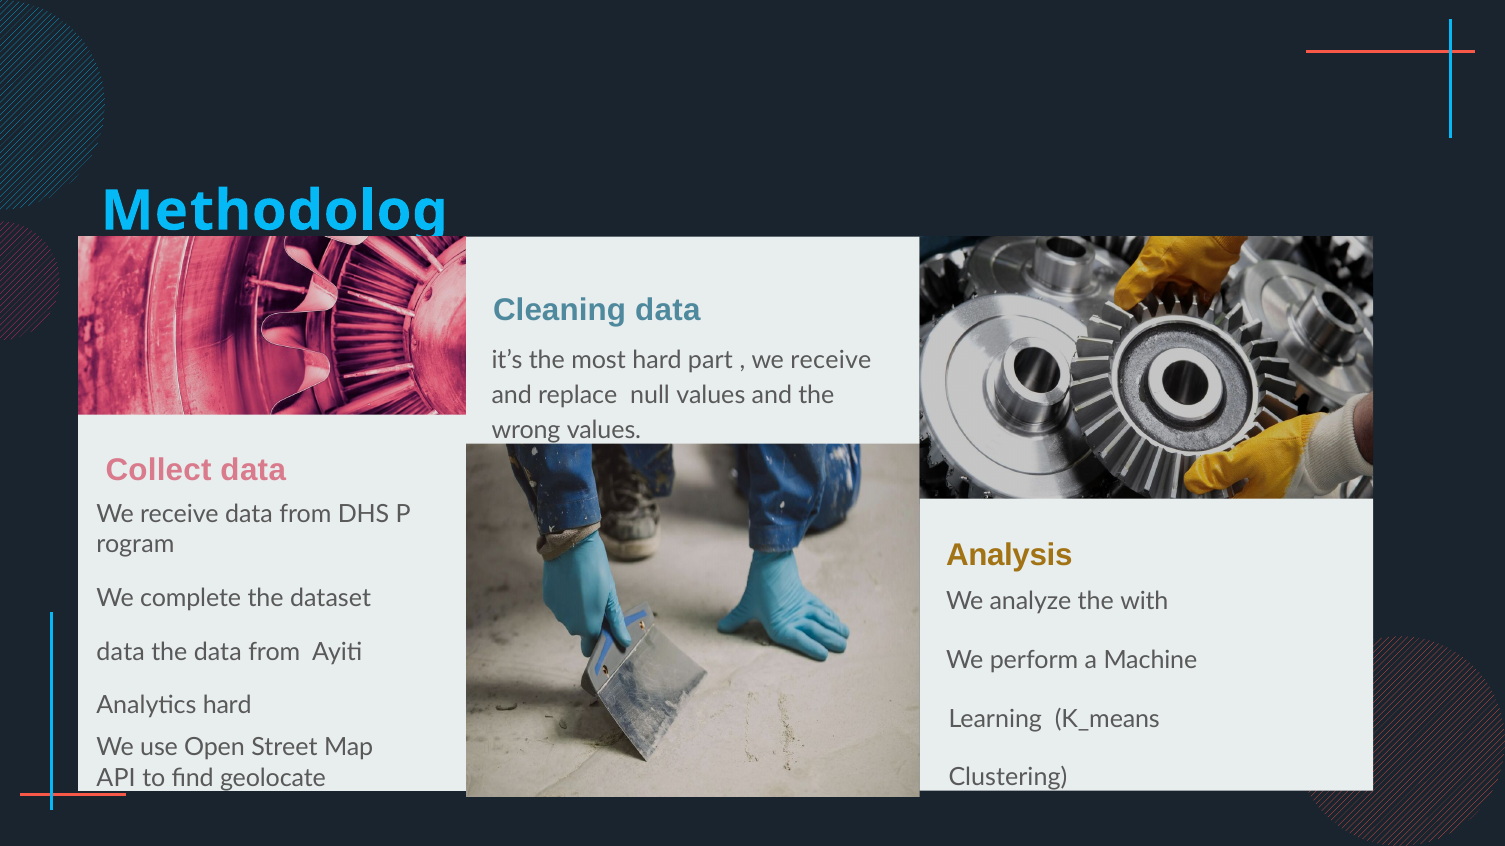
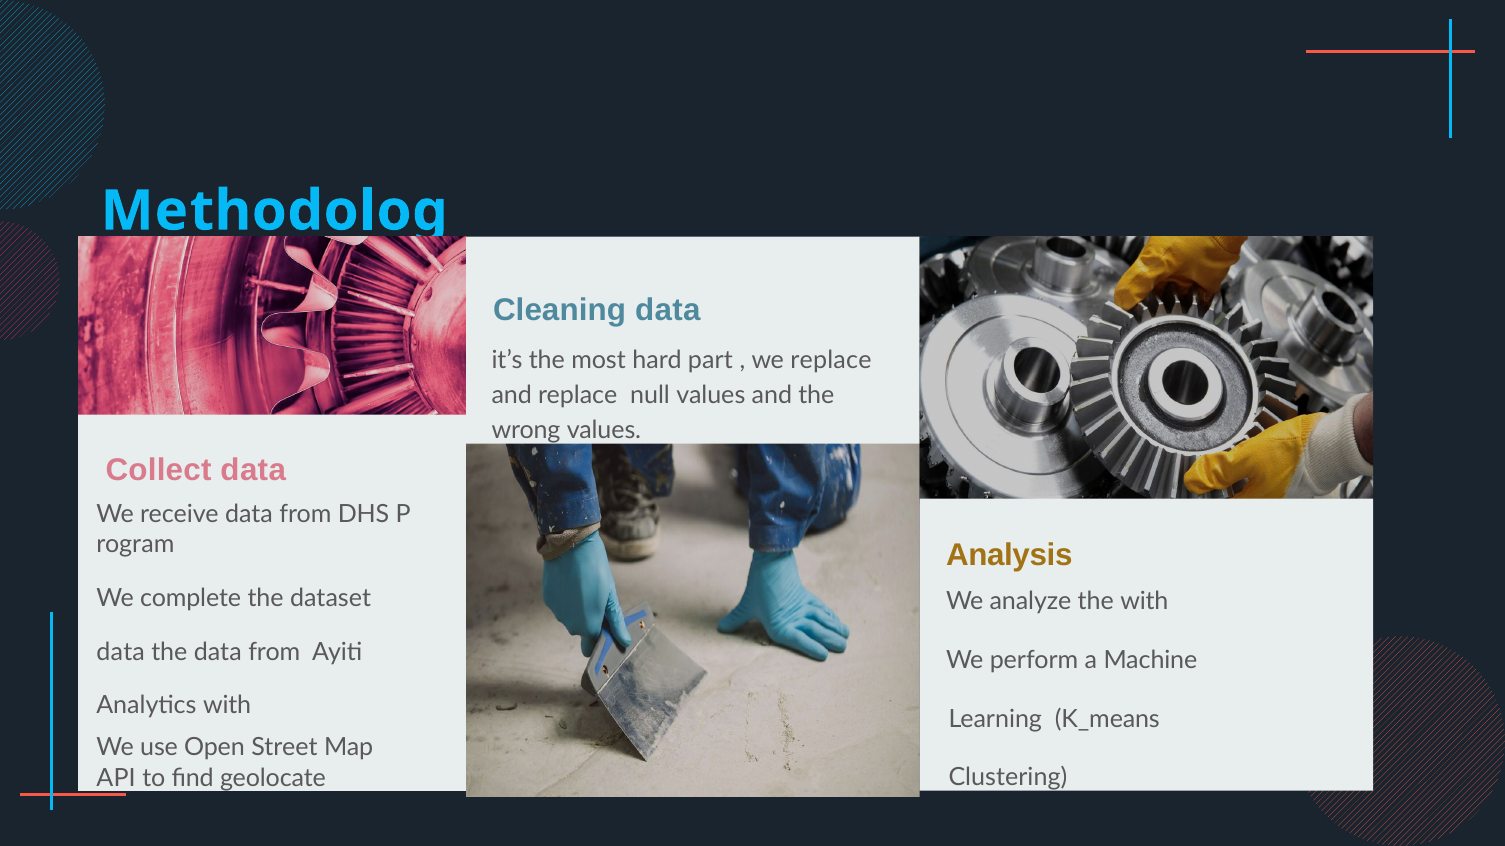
receive: receive -> replace (831, 360)
Analytics hard: hard -> with (227, 706)
